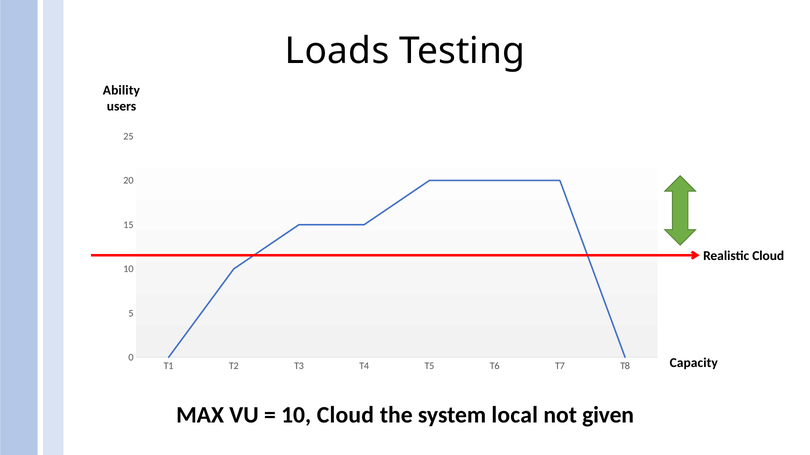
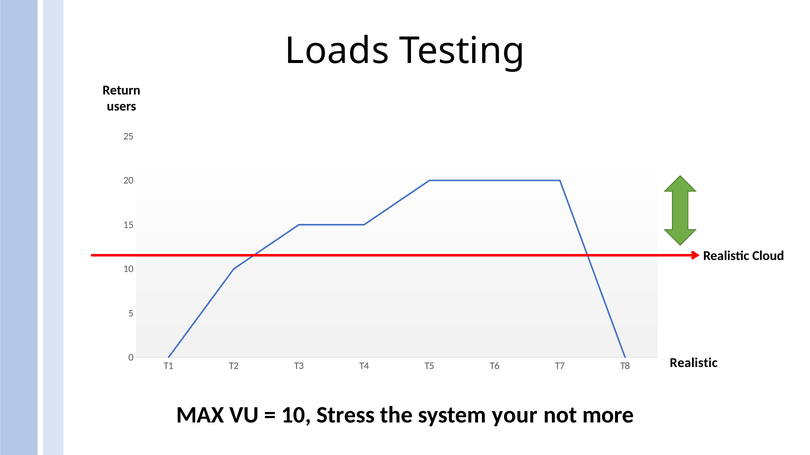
Ability: Ability -> Return (122, 90)
Capacity: Capacity -> Realistic (694, 363)
10 Cloud: Cloud -> Stress (346, 415)
local: local -> your (515, 415)
given: given -> more (608, 415)
